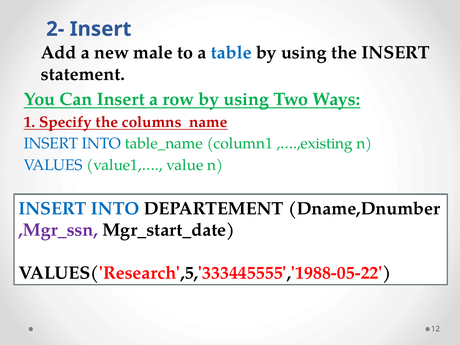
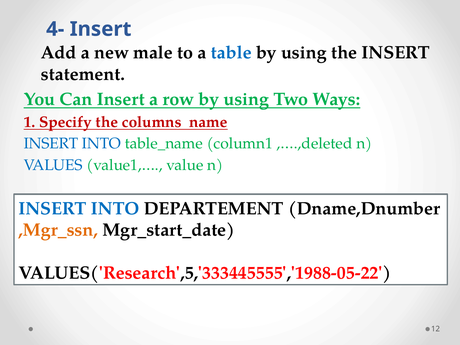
2-: 2- -> 4- (55, 29)
,….,existing: ,….,existing -> ,….,deleted (314, 144)
,Mgr_ssn colour: purple -> orange (58, 230)
